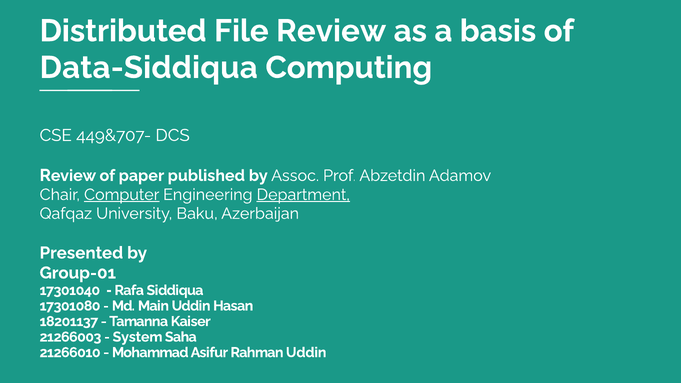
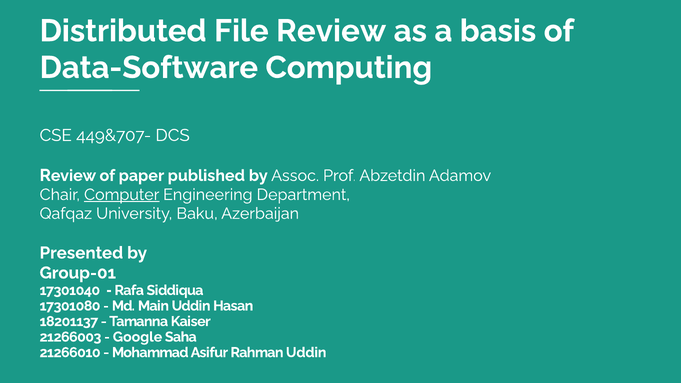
Data-Siddiqua: Data-Siddiqua -> Data-Software (149, 68)
Department underline: present -> none (303, 195)
System: System -> Google (137, 337)
